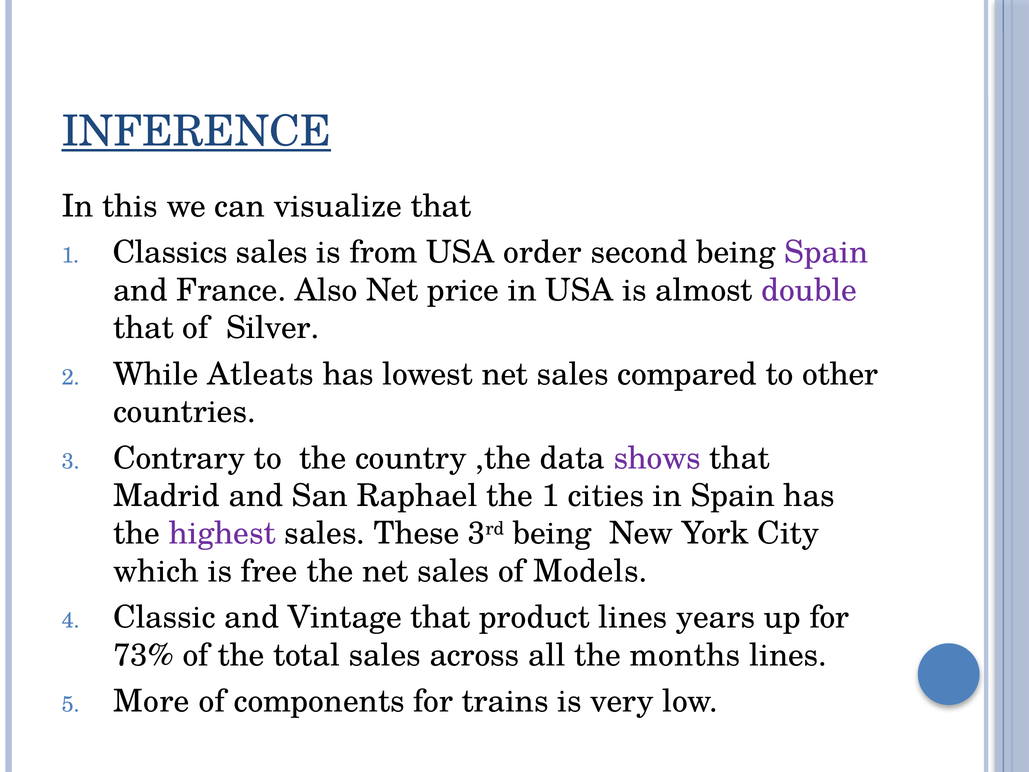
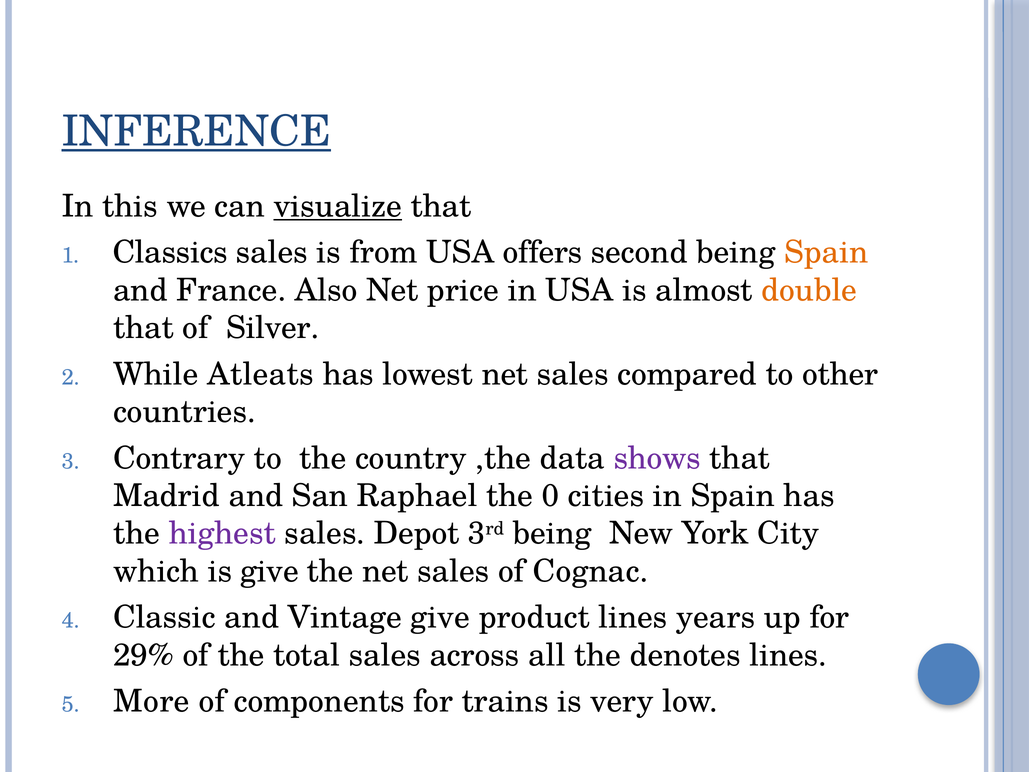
visualize underline: none -> present (338, 206)
order: order -> offers (543, 252)
Spain colour: purple -> orange (826, 252)
double colour: purple -> orange (809, 290)
the 1: 1 -> 0 (551, 496)
These: These -> Depot (417, 533)
is free: free -> give (270, 571)
Models: Models -> Cognac (591, 571)
Vintage that: that -> give (440, 617)
73%: 73% -> 29% (144, 655)
months: months -> denotes (685, 655)
